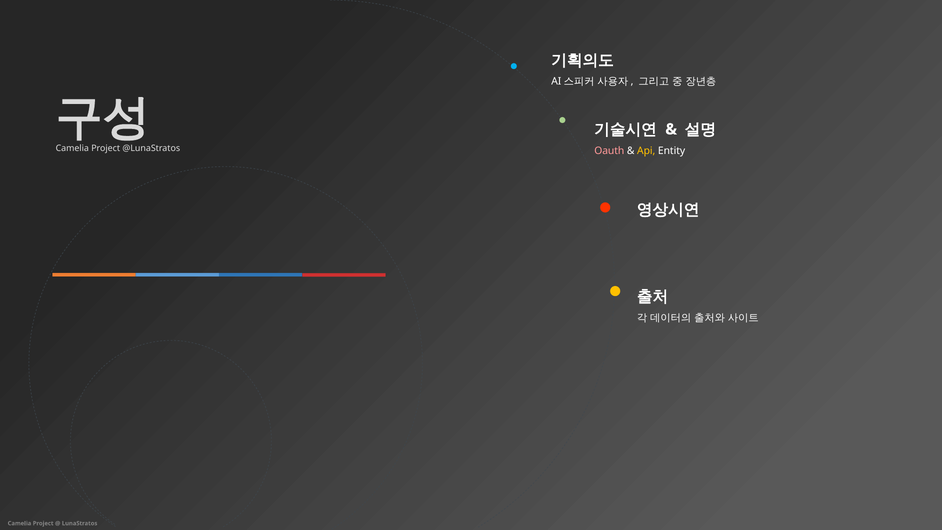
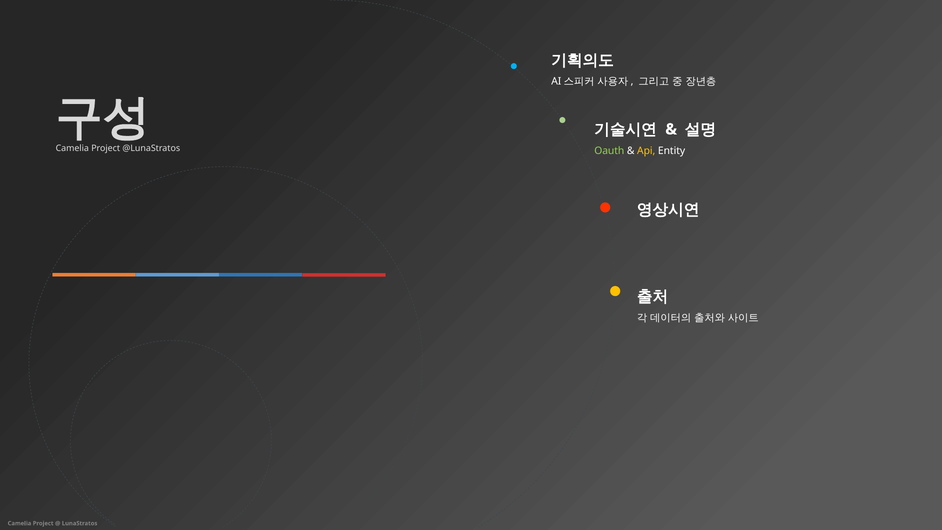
Oauth colour: pink -> light green (609, 151)
